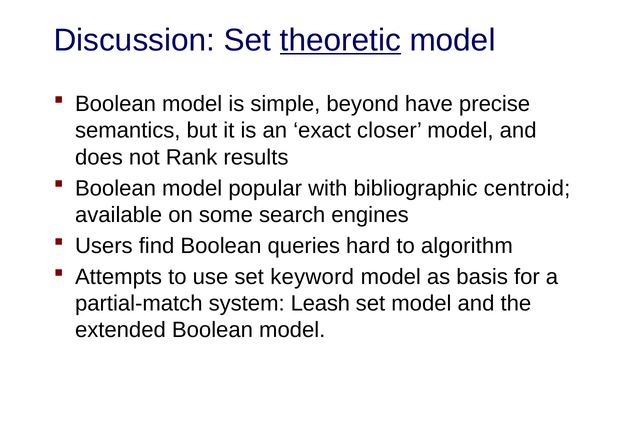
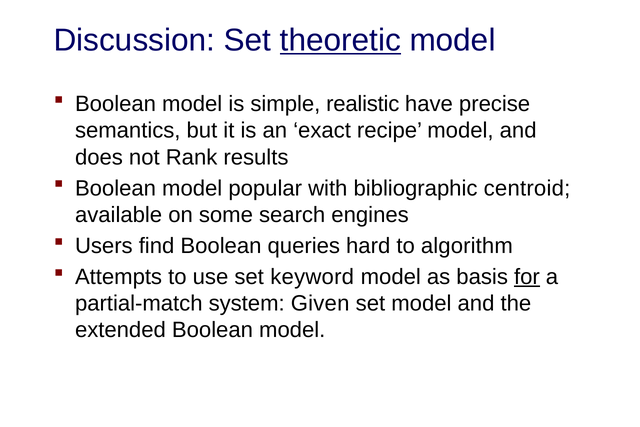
beyond: beyond -> realistic (363, 104)
closer: closer -> recipe (389, 131)
for underline: none -> present (527, 277)
Leash: Leash -> Given (320, 303)
